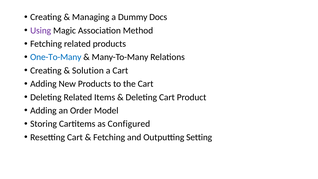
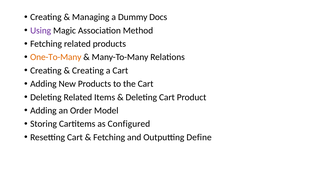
One-To-Many colour: blue -> orange (56, 57)
Solution: Solution -> Creating (88, 70)
Setting: Setting -> Define (199, 137)
